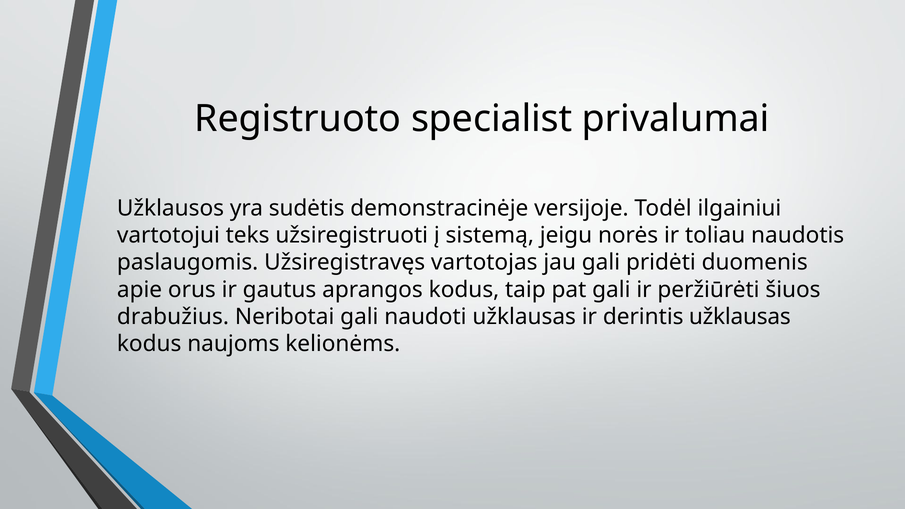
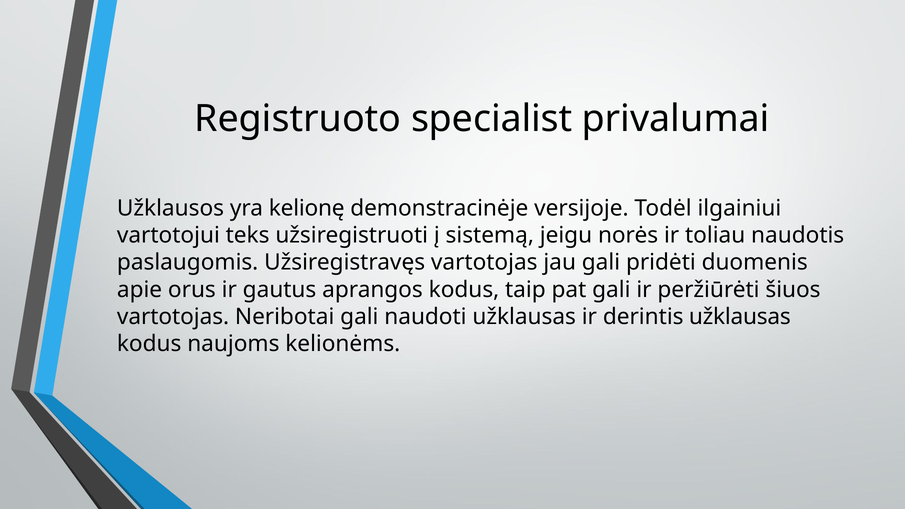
sudėtis: sudėtis -> kelionę (307, 208)
drabužius: drabužius -> vartotojas (173, 317)
